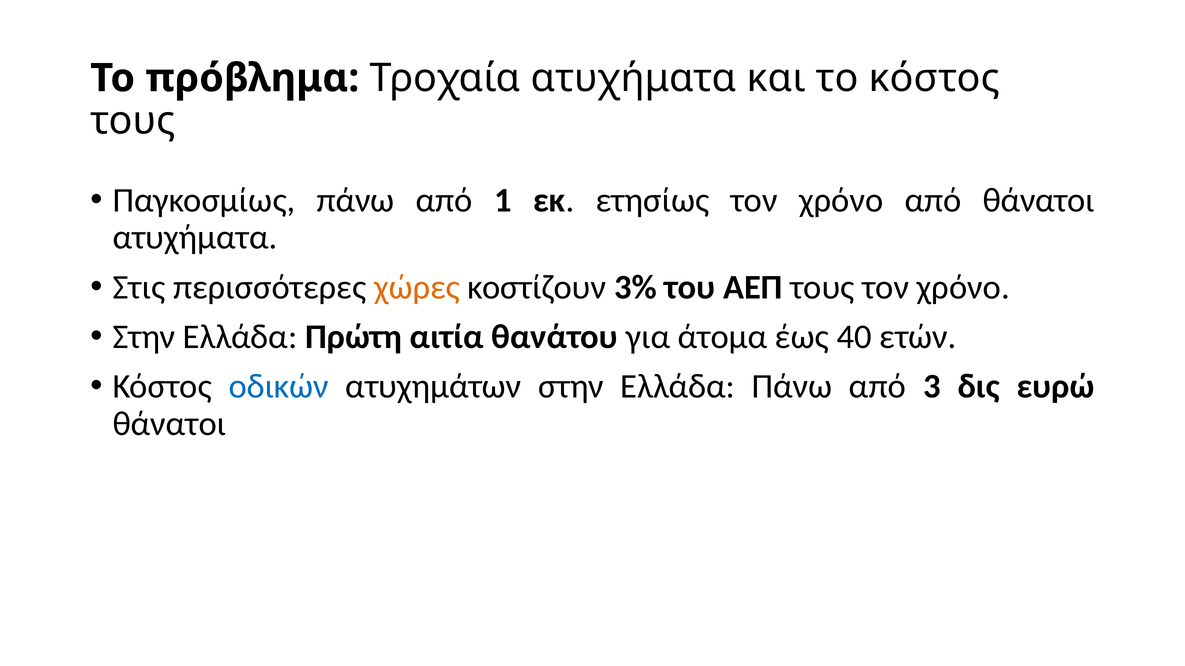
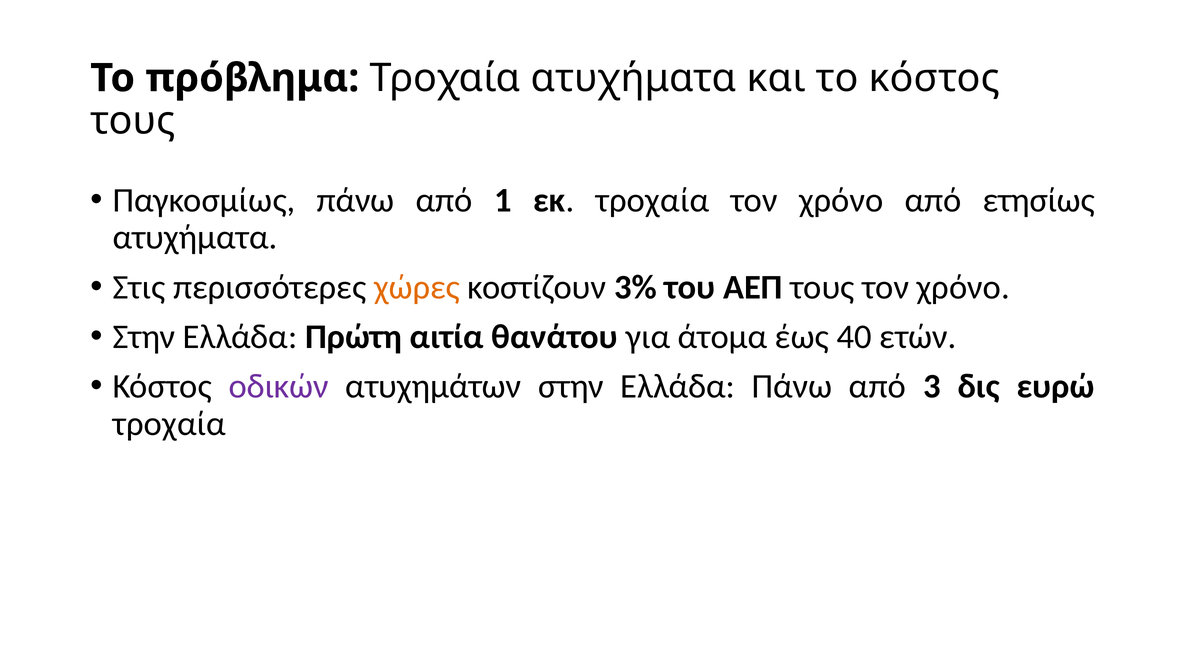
εκ ετησίως: ετησίως -> τροχαία (652, 200)
από θάνατοι: θάνατοι -> ετησίως (1039, 200)
οδικών colour: blue -> purple (279, 387)
θάνατοι: θάνατοι -> τροχαία (169, 424)
